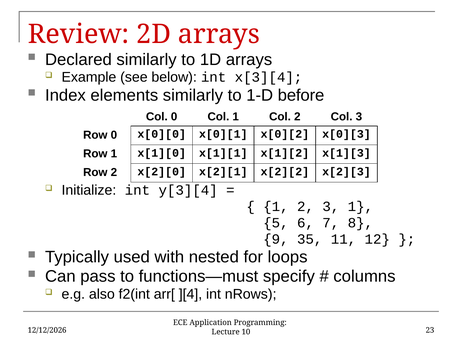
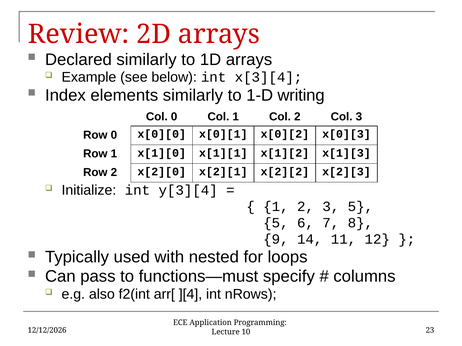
before: before -> writing (301, 95)
3 1: 1 -> 5 (360, 207)
35: 35 -> 14 (310, 240)
